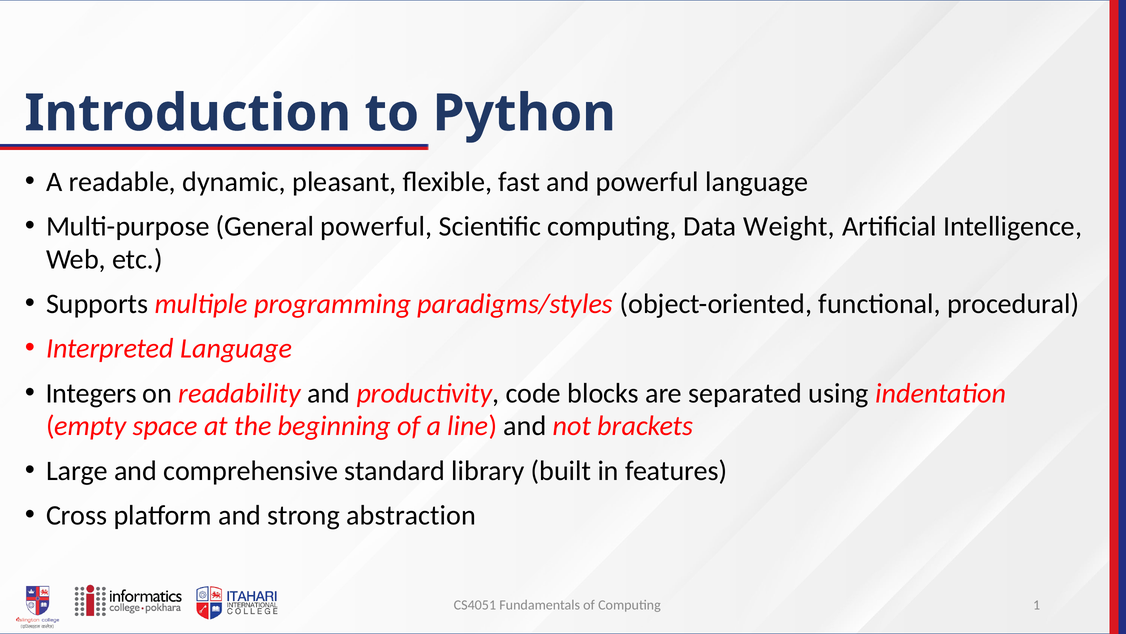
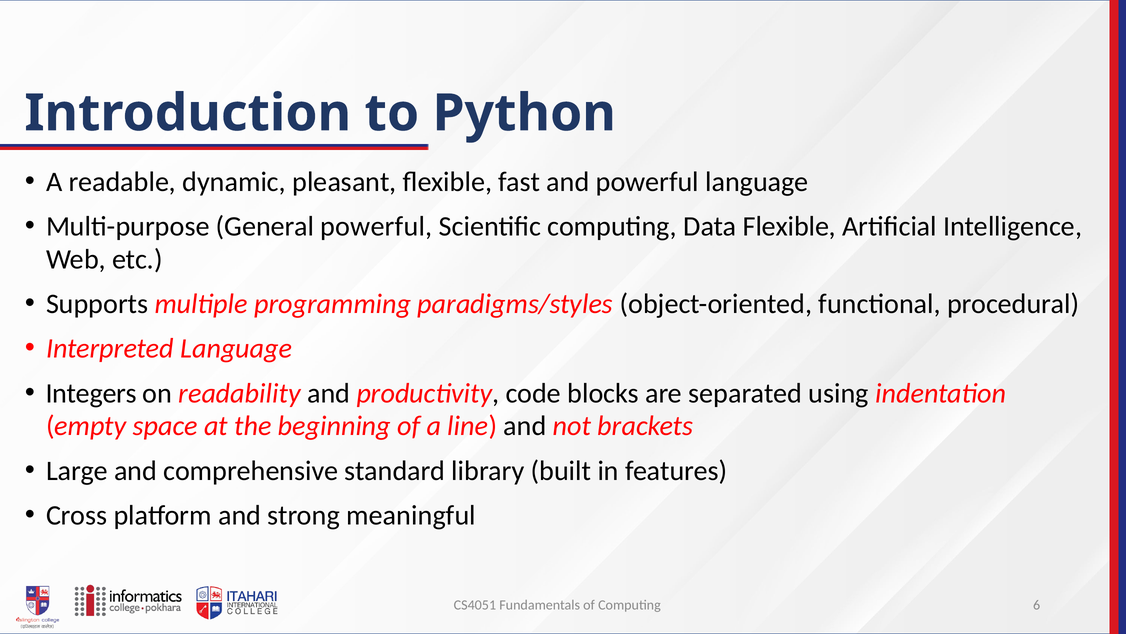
Data Weight: Weight -> Flexible (789, 226)
abstraction: abstraction -> meaningful (411, 515)
1: 1 -> 6 (1037, 605)
